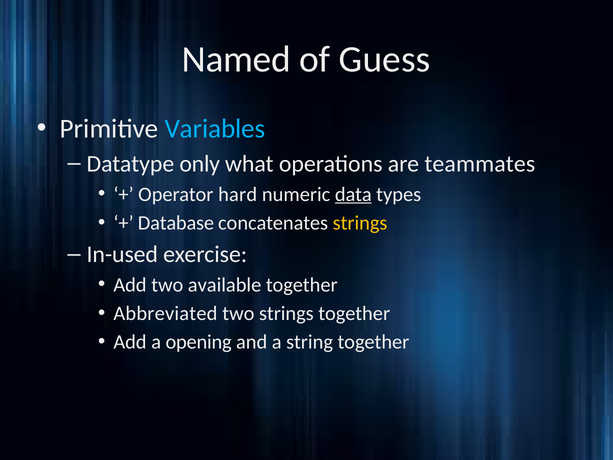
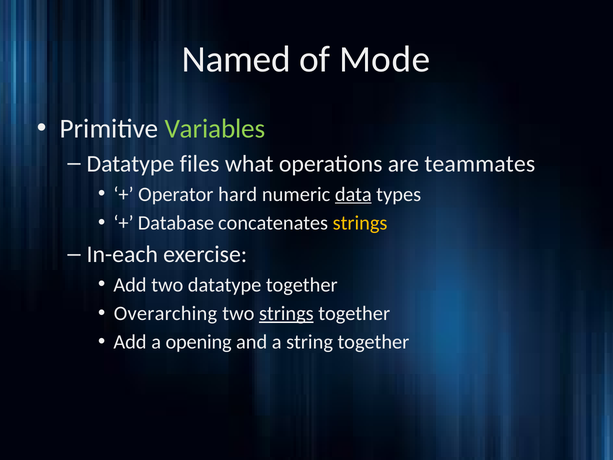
Guess: Guess -> Mode (385, 59)
Variables colour: light blue -> light green (215, 129)
only: only -> files (200, 164)
In-used: In-used -> In-each (122, 254)
two available: available -> datatype (225, 285)
Abbreviated: Abbreviated -> Overarching (165, 313)
strings underline: none -> present (286, 313)
